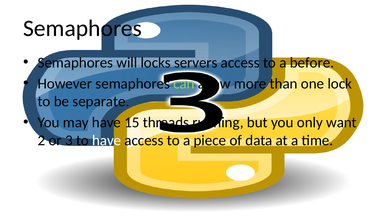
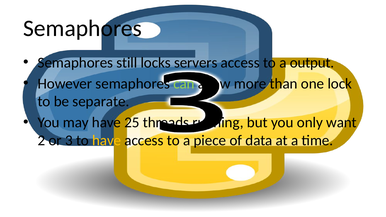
will: will -> still (127, 63)
before: before -> output (312, 63)
15: 15 -> 25 (132, 123)
have colour: white -> yellow (107, 141)
